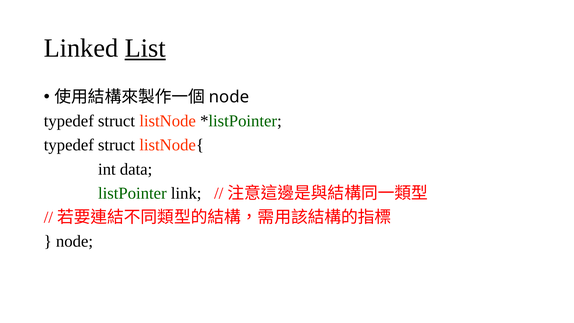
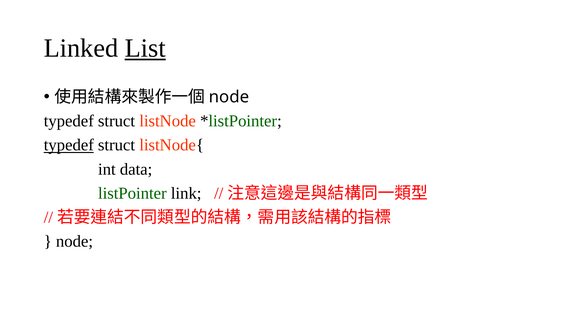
typedef underline: none -> present (69, 145)
